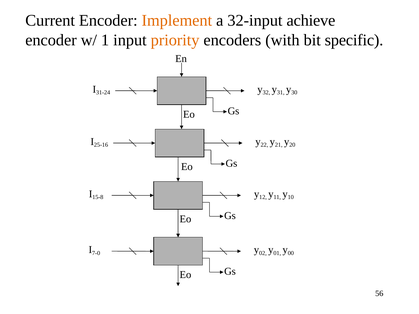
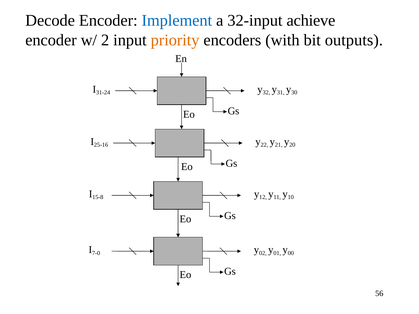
Current: Current -> Decode (50, 21)
Implement colour: orange -> blue (177, 21)
1: 1 -> 2 (105, 40)
specific: specific -> outputs (354, 40)
